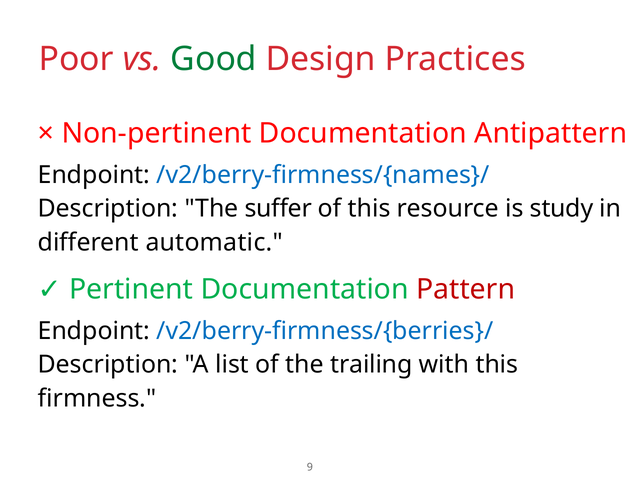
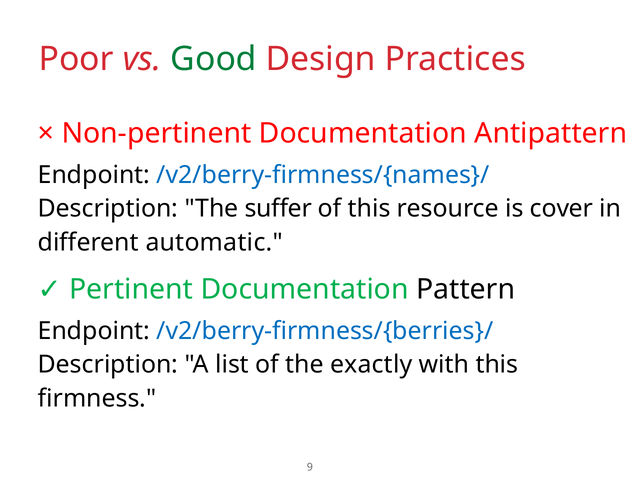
study: study -> cover (562, 209)
Pattern colour: red -> black (466, 289)
trailing: trailing -> exactly (371, 365)
